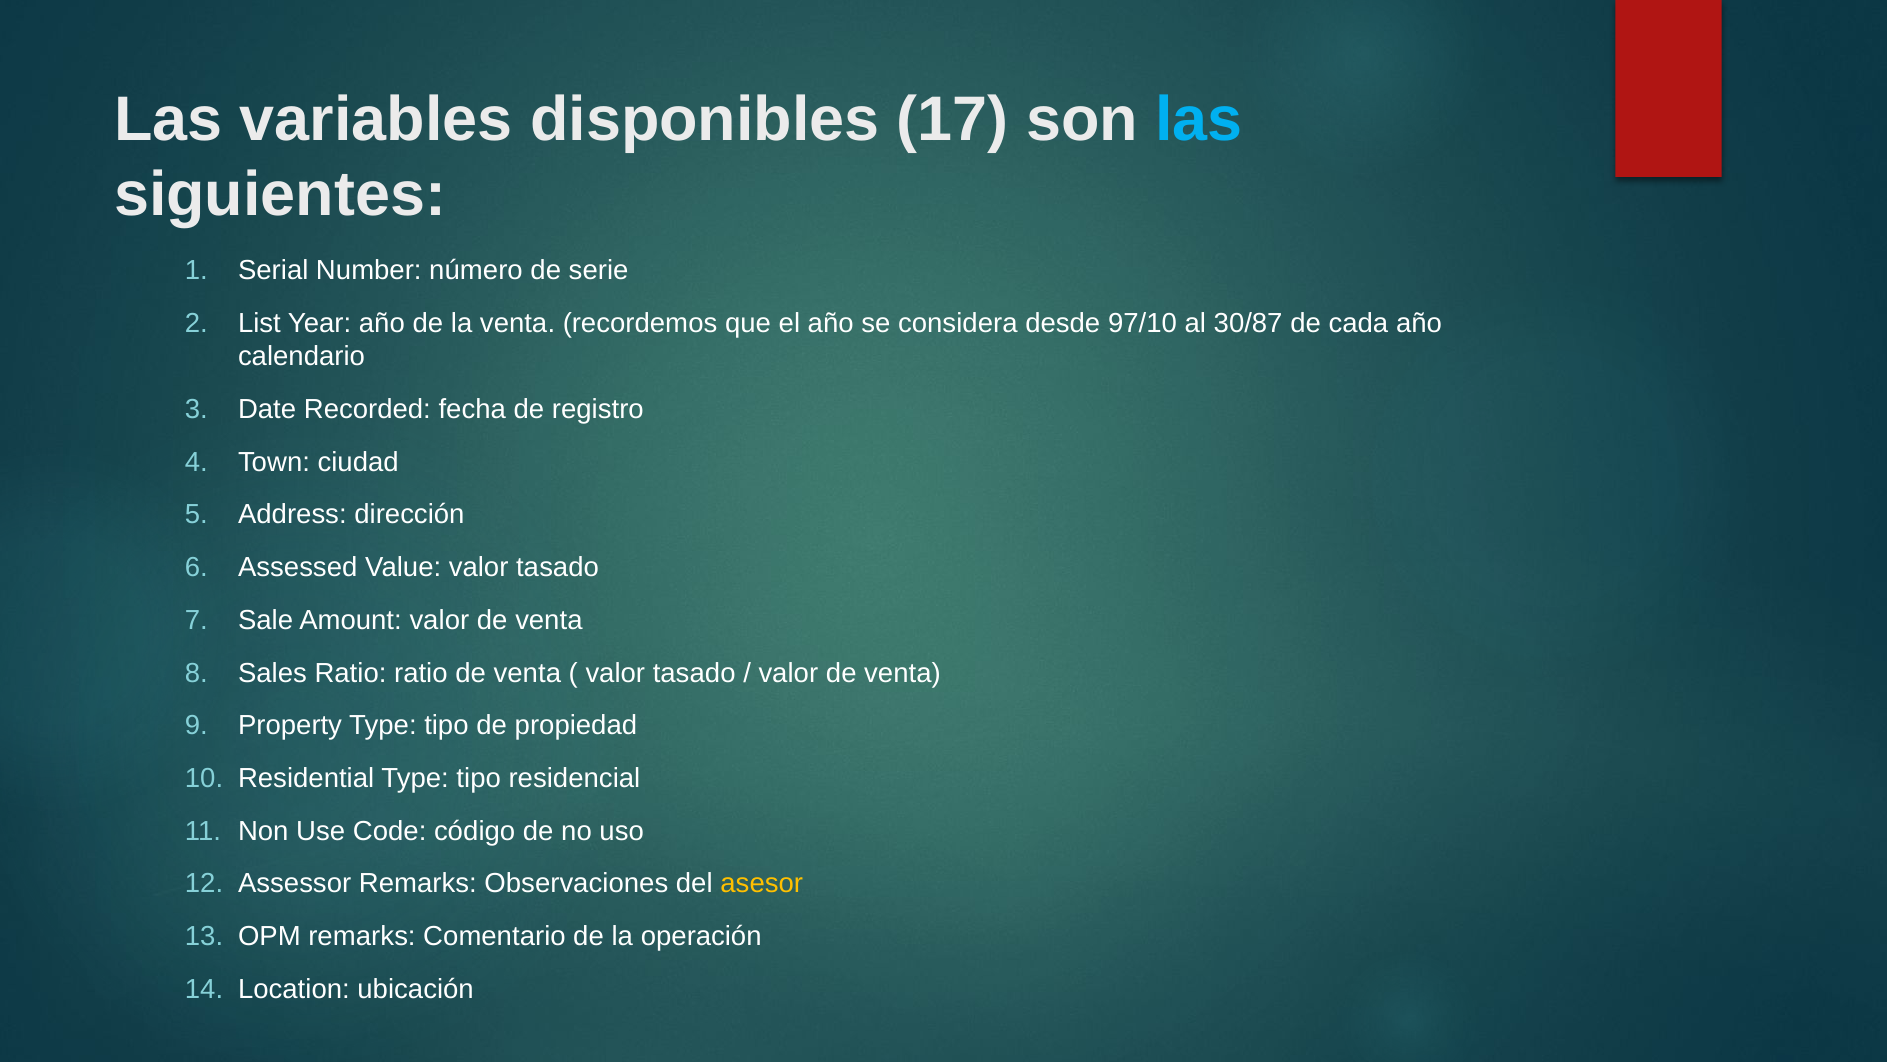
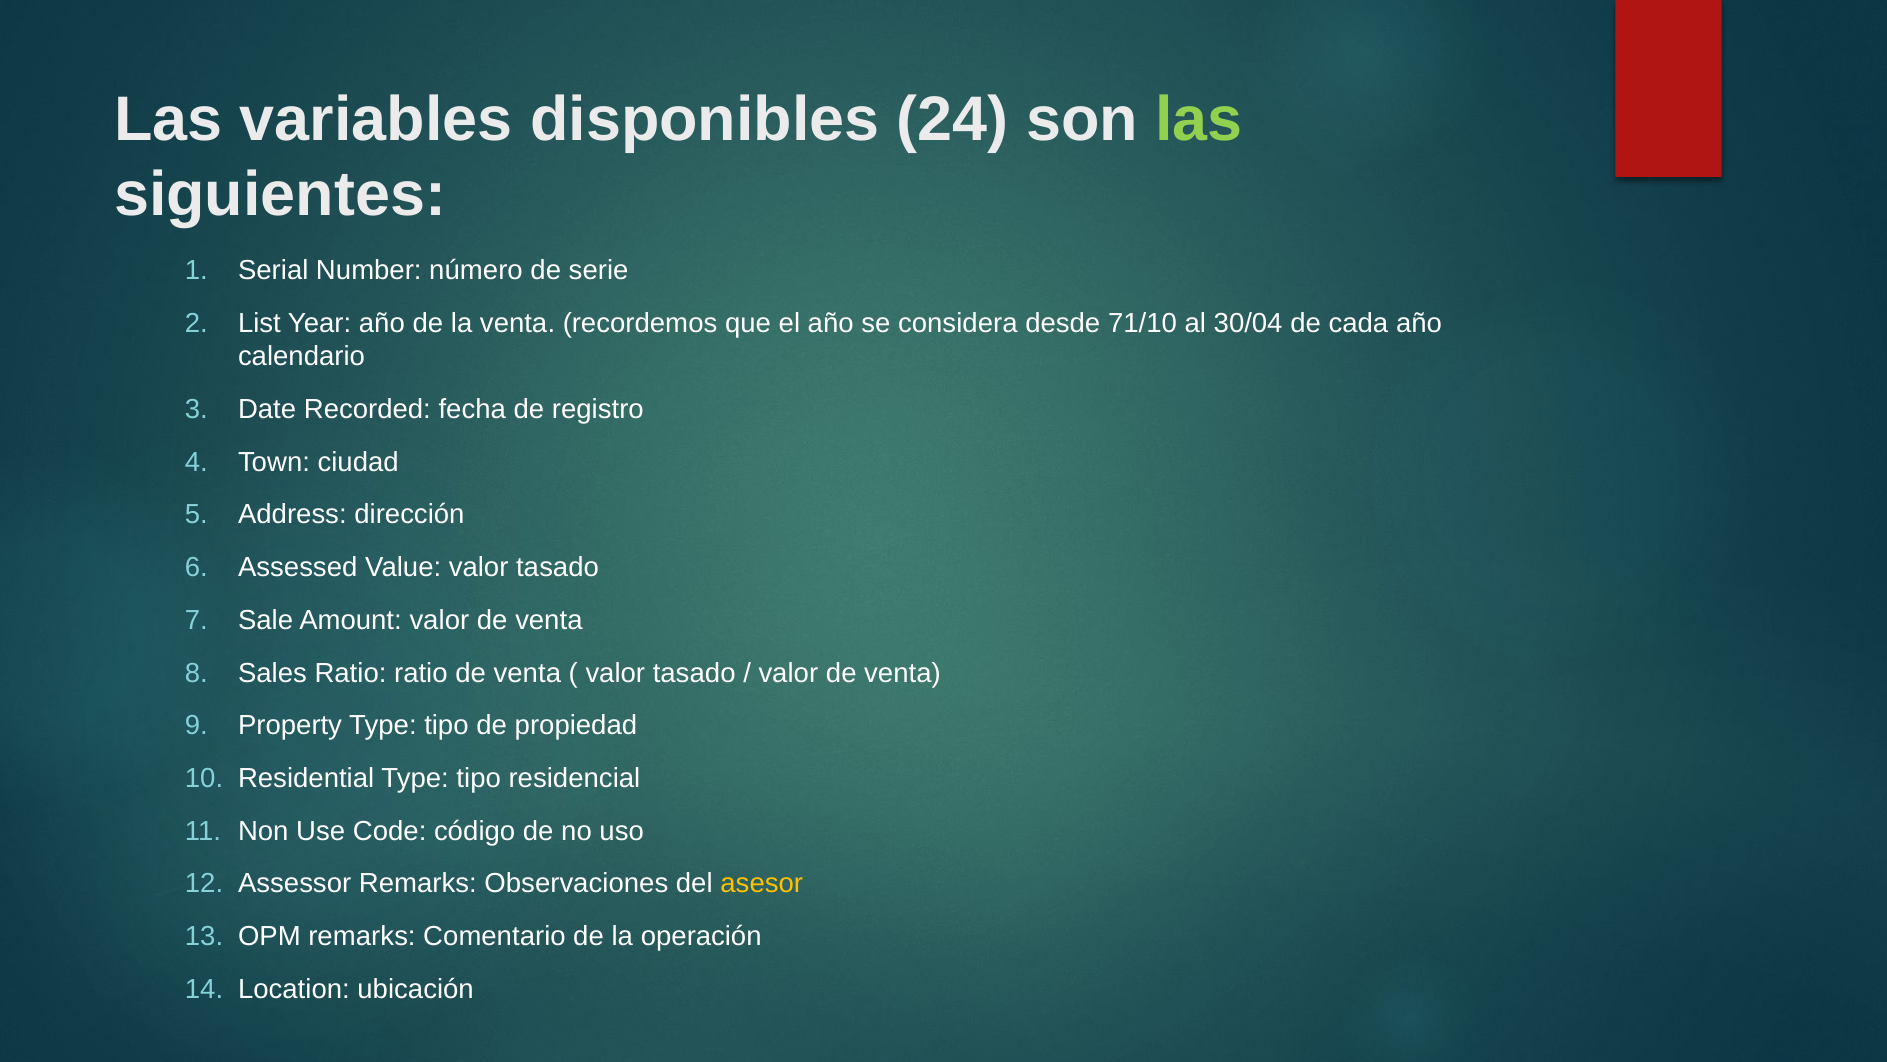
17: 17 -> 24 (953, 119)
las colour: light blue -> light green (1199, 119)
97/10: 97/10 -> 71/10 (1142, 323)
30/87: 30/87 -> 30/04 (1248, 323)
